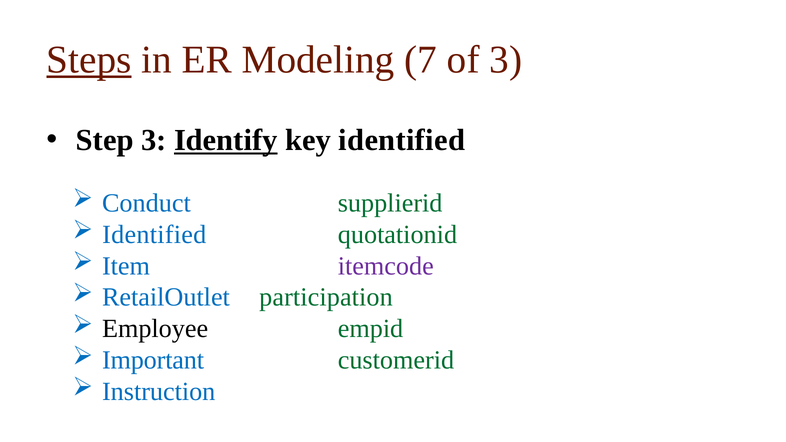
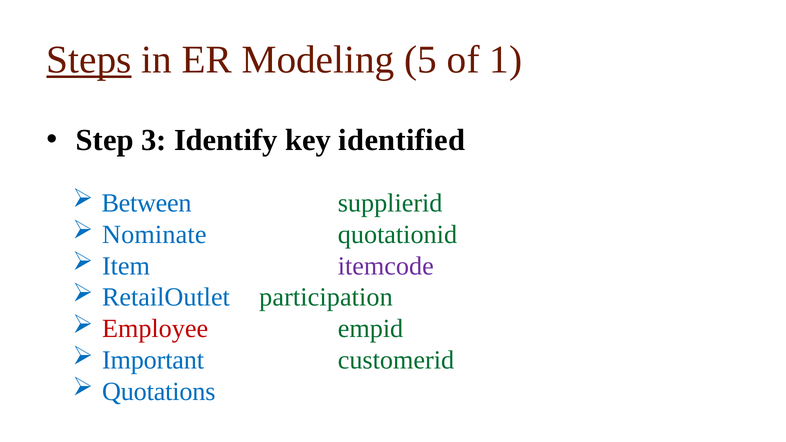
7: 7 -> 5 (421, 60)
of 3: 3 -> 1 (506, 60)
Identify underline: present -> none (226, 140)
Conduct: Conduct -> Between (147, 203)
Identified: Identified -> Nominate (154, 235)
Employee colour: black -> red (155, 329)
Instruction: Instruction -> Quotations (159, 392)
